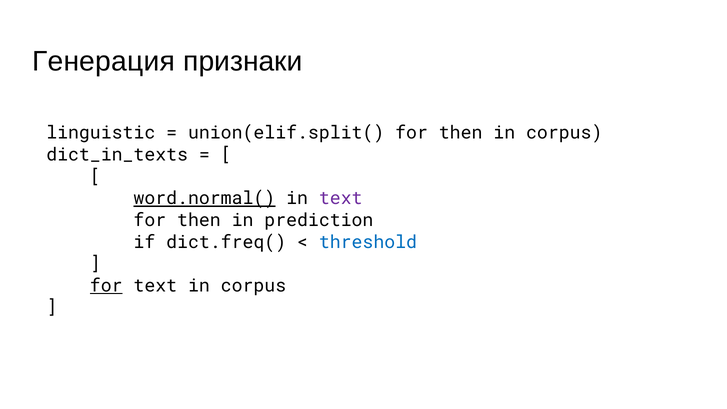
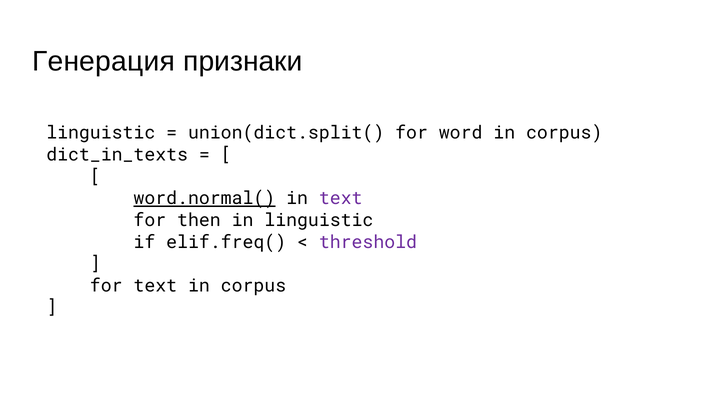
union(elif.split(: union(elif.split( -> union(dict.split( (286, 133)
then: then -> word (461, 133)
in prediction: prediction -> linguistic (319, 220)
dict.freq(: dict.freq( -> elif.freq( (226, 242)
threshold colour: blue -> purple (368, 242)
for underline: present -> none (106, 286)
